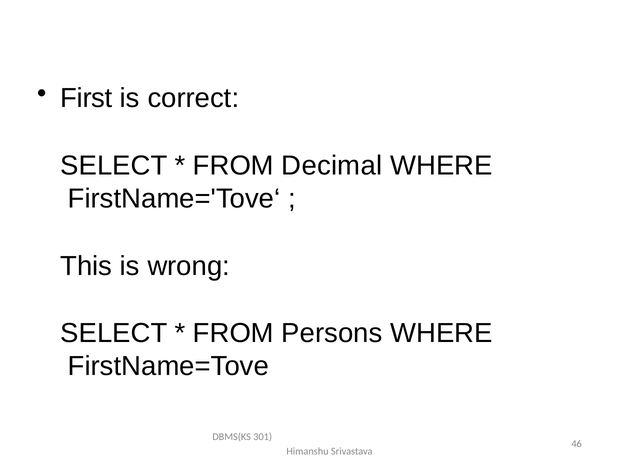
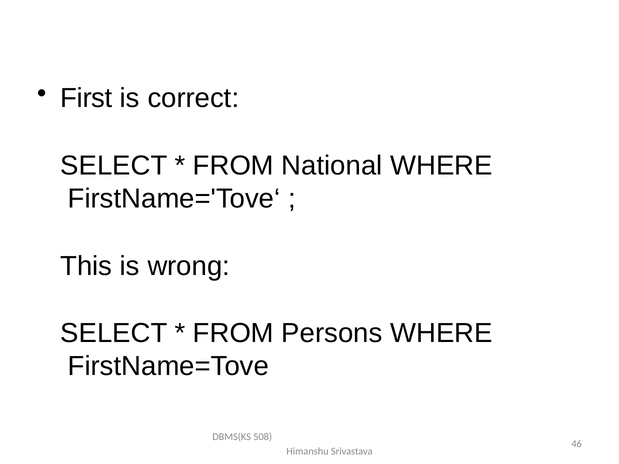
Decimal: Decimal -> National (332, 166)
301: 301 -> 508 (263, 437)
